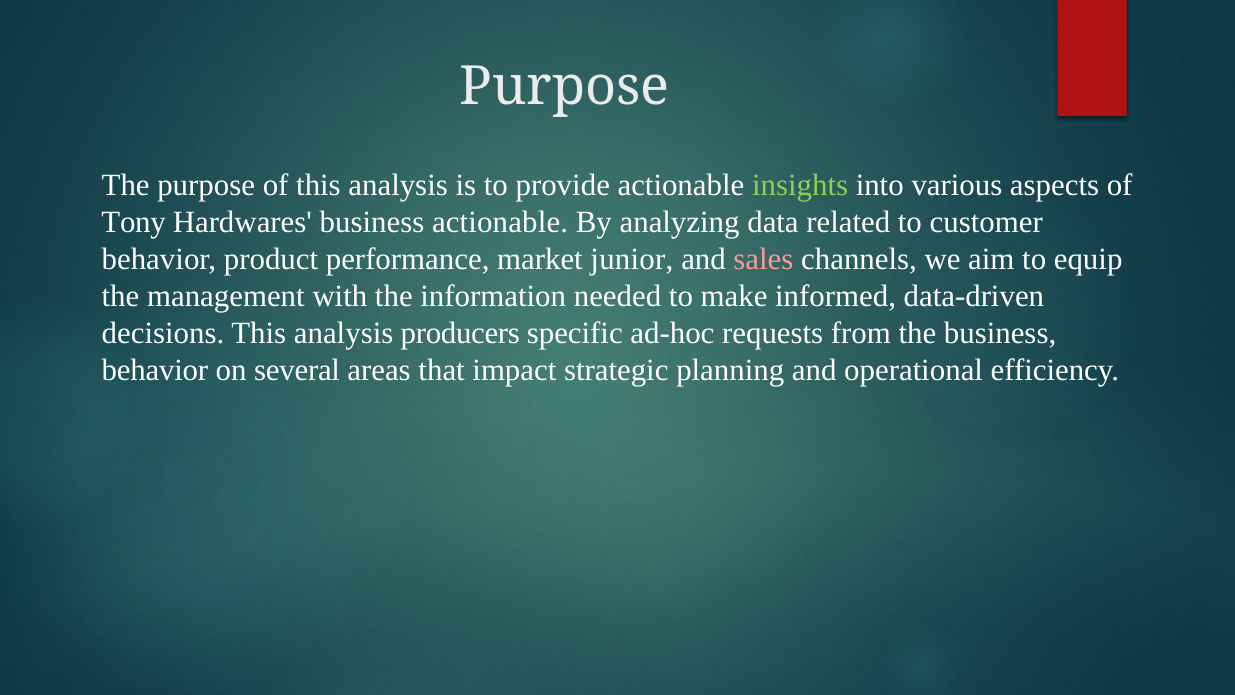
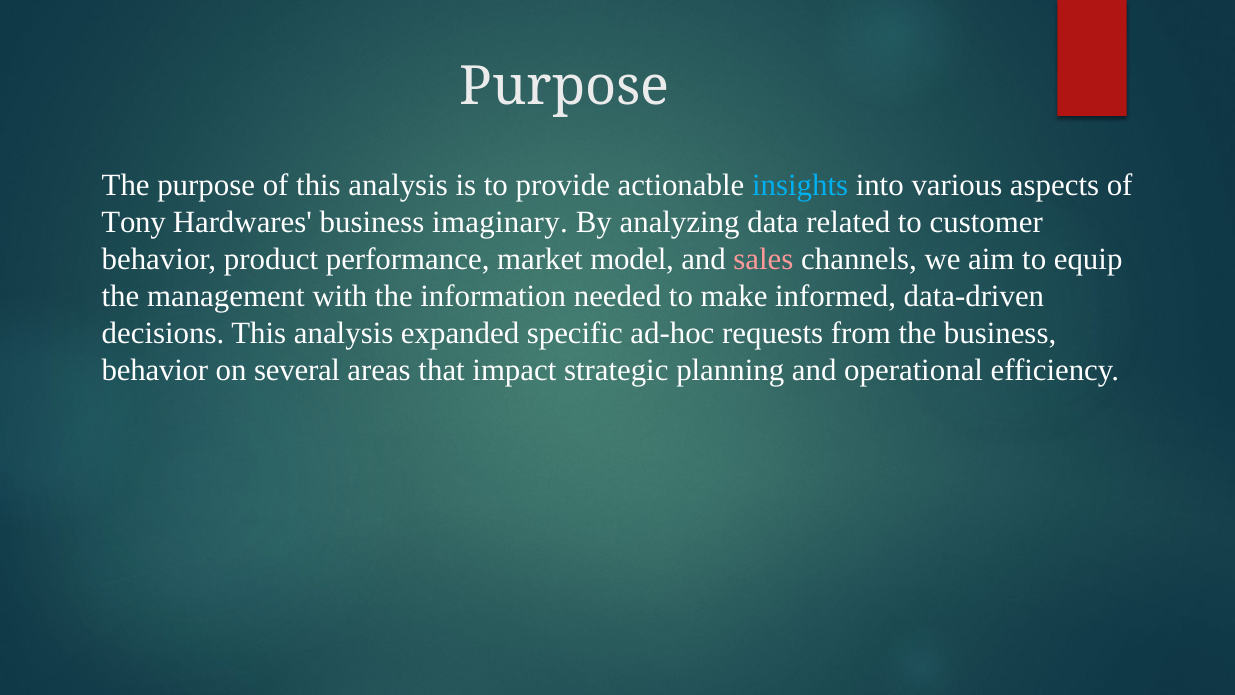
insights colour: light green -> light blue (800, 185)
business actionable: actionable -> imaginary (500, 222)
junior: junior -> model (632, 259)
producers: producers -> expanded (460, 333)
